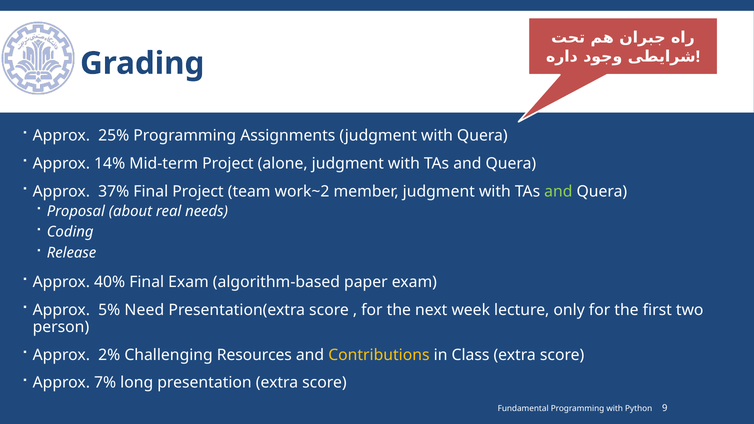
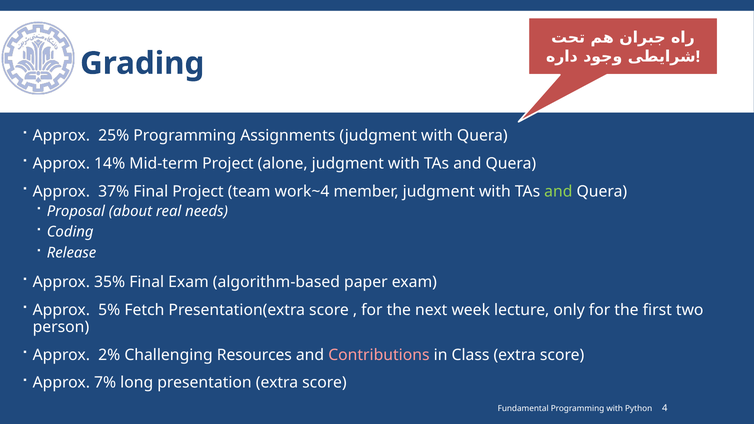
work~2: work~2 -> work~4 (302, 192)
40%: 40% -> 35% (110, 282)
Need: Need -> Fetch (144, 310)
Contributions colour: yellow -> pink (379, 355)
9: 9 -> 4 (665, 408)
